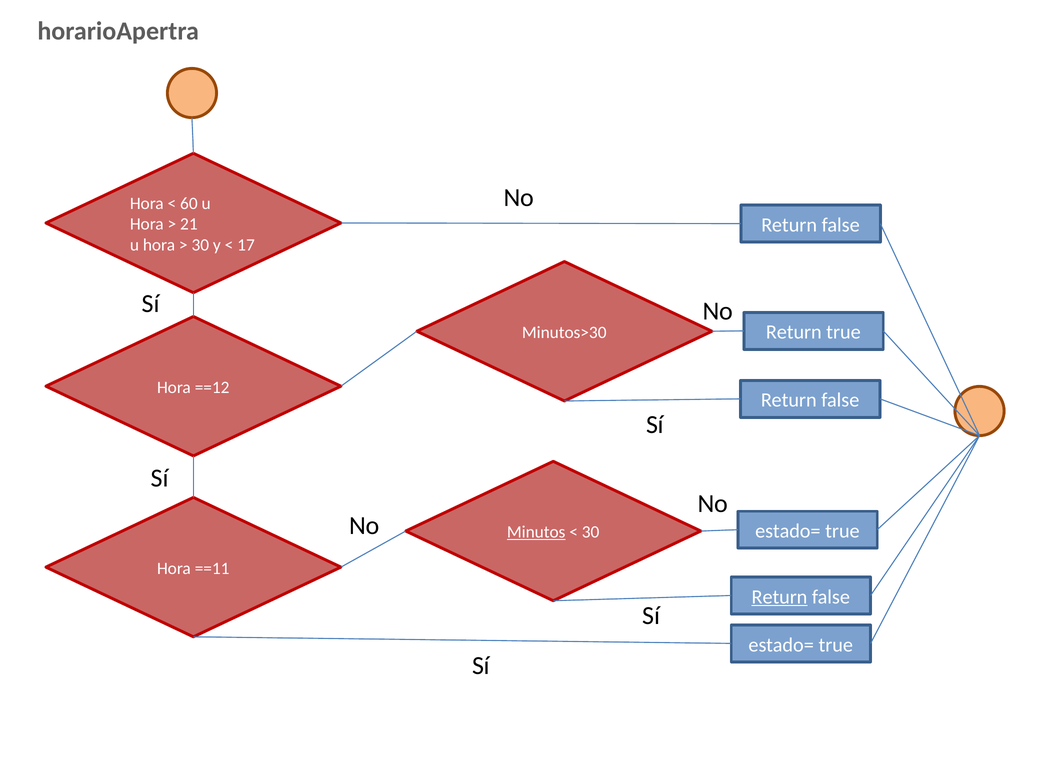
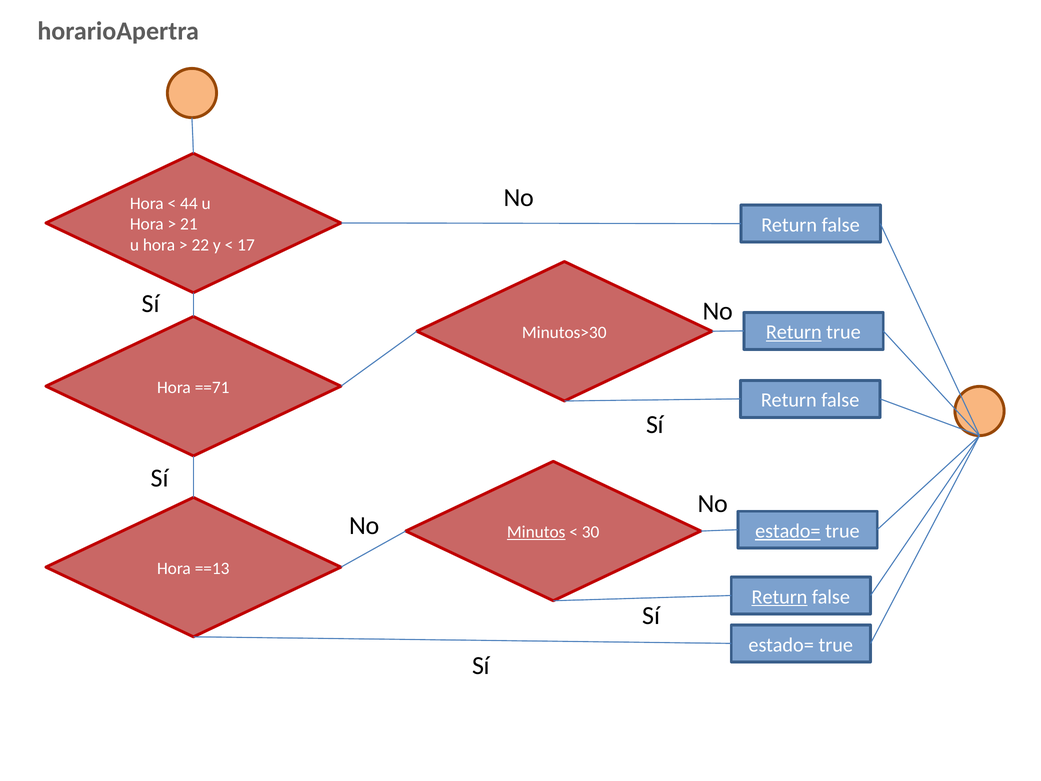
60: 60 -> 44 (189, 203)
30: 30 -> 22 (200, 245)
Return underline: none -> present (794, 332)
==12: ==12 -> ==71 (212, 387)
estado= underline: none -> present (788, 531)
==11: ==11 -> ==13 (212, 568)
